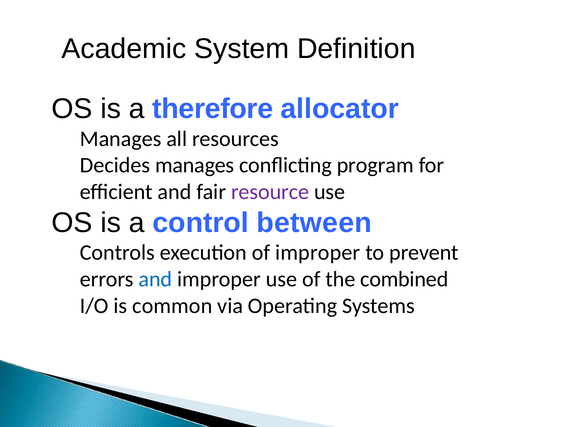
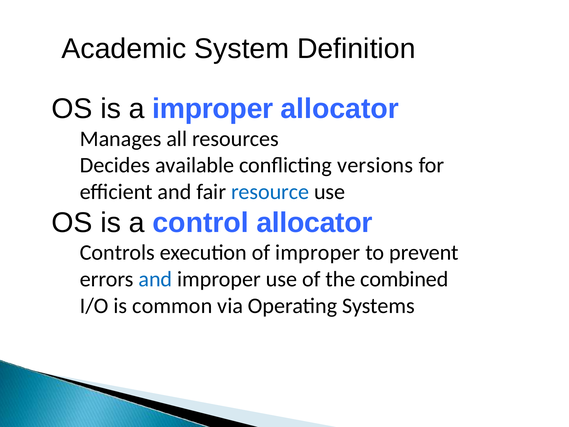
a therefore: therefore -> improper (213, 109)
Decides manages: manages -> available (195, 165)
program: program -> versions (375, 165)
resource colour: purple -> blue (270, 192)
control between: between -> allocator (314, 223)
